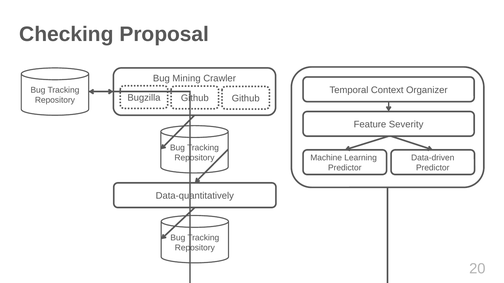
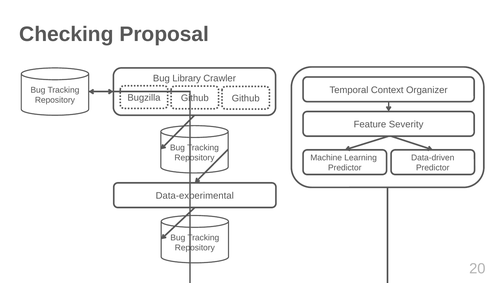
Mining: Mining -> Library (187, 79)
Data-quantitatively: Data-quantitatively -> Data-experimental (195, 196)
